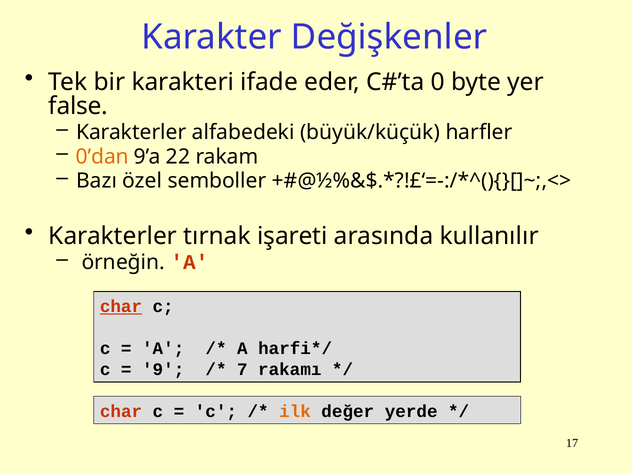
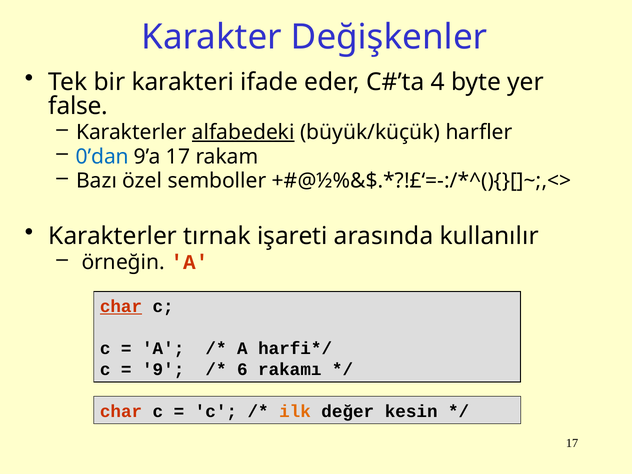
0: 0 -> 4 (438, 82)
alfabedeki underline: none -> present (243, 132)
0’dan colour: orange -> blue (102, 157)
9’a 22: 22 -> 17 (178, 157)
7: 7 -> 6 (242, 370)
yerde: yerde -> kesin (411, 411)
